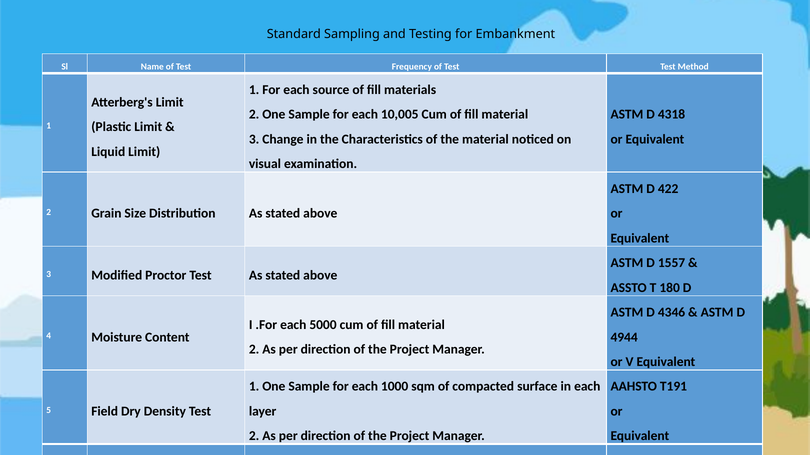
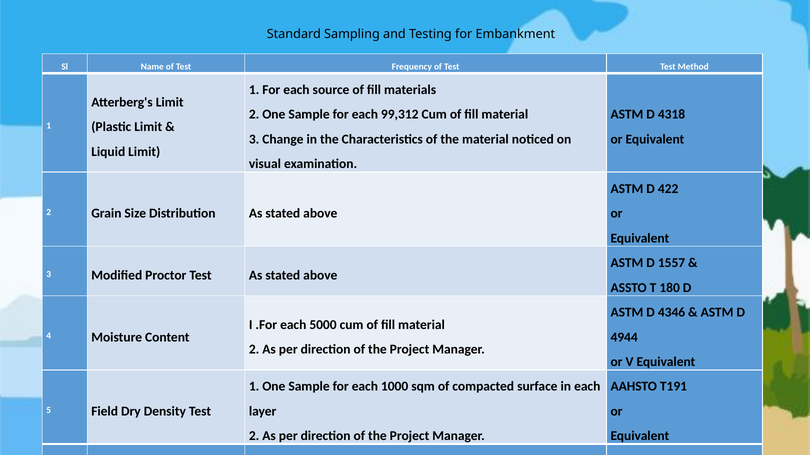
10,005: 10,005 -> 99,312 (400, 115)
